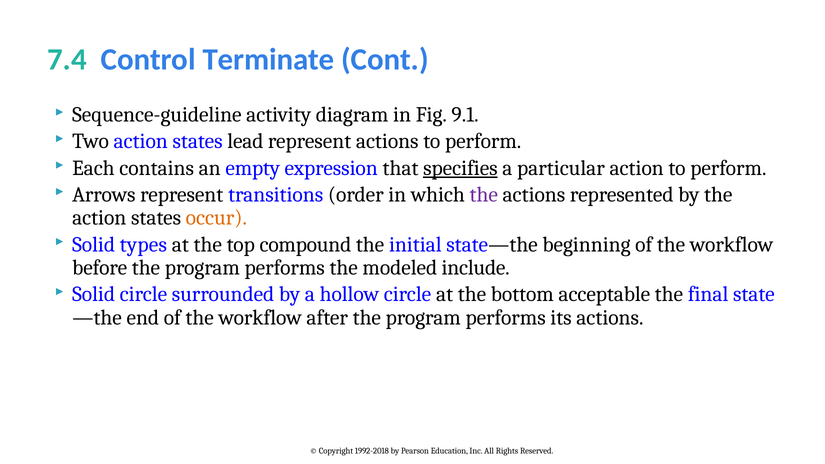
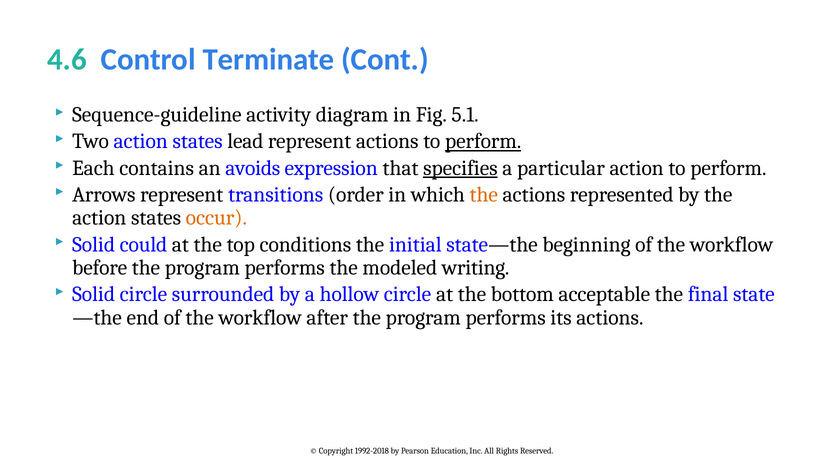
7.4: 7.4 -> 4.6 (67, 59)
9.1: 9.1 -> 5.1 (465, 115)
perform underline: none -> present (483, 141)
empty: empty -> avoids (253, 168)
the colour: purple -> orange (484, 195)
types: types -> could (143, 244)
compound: compound -> conditions (305, 244)
include: include -> writing (476, 268)
